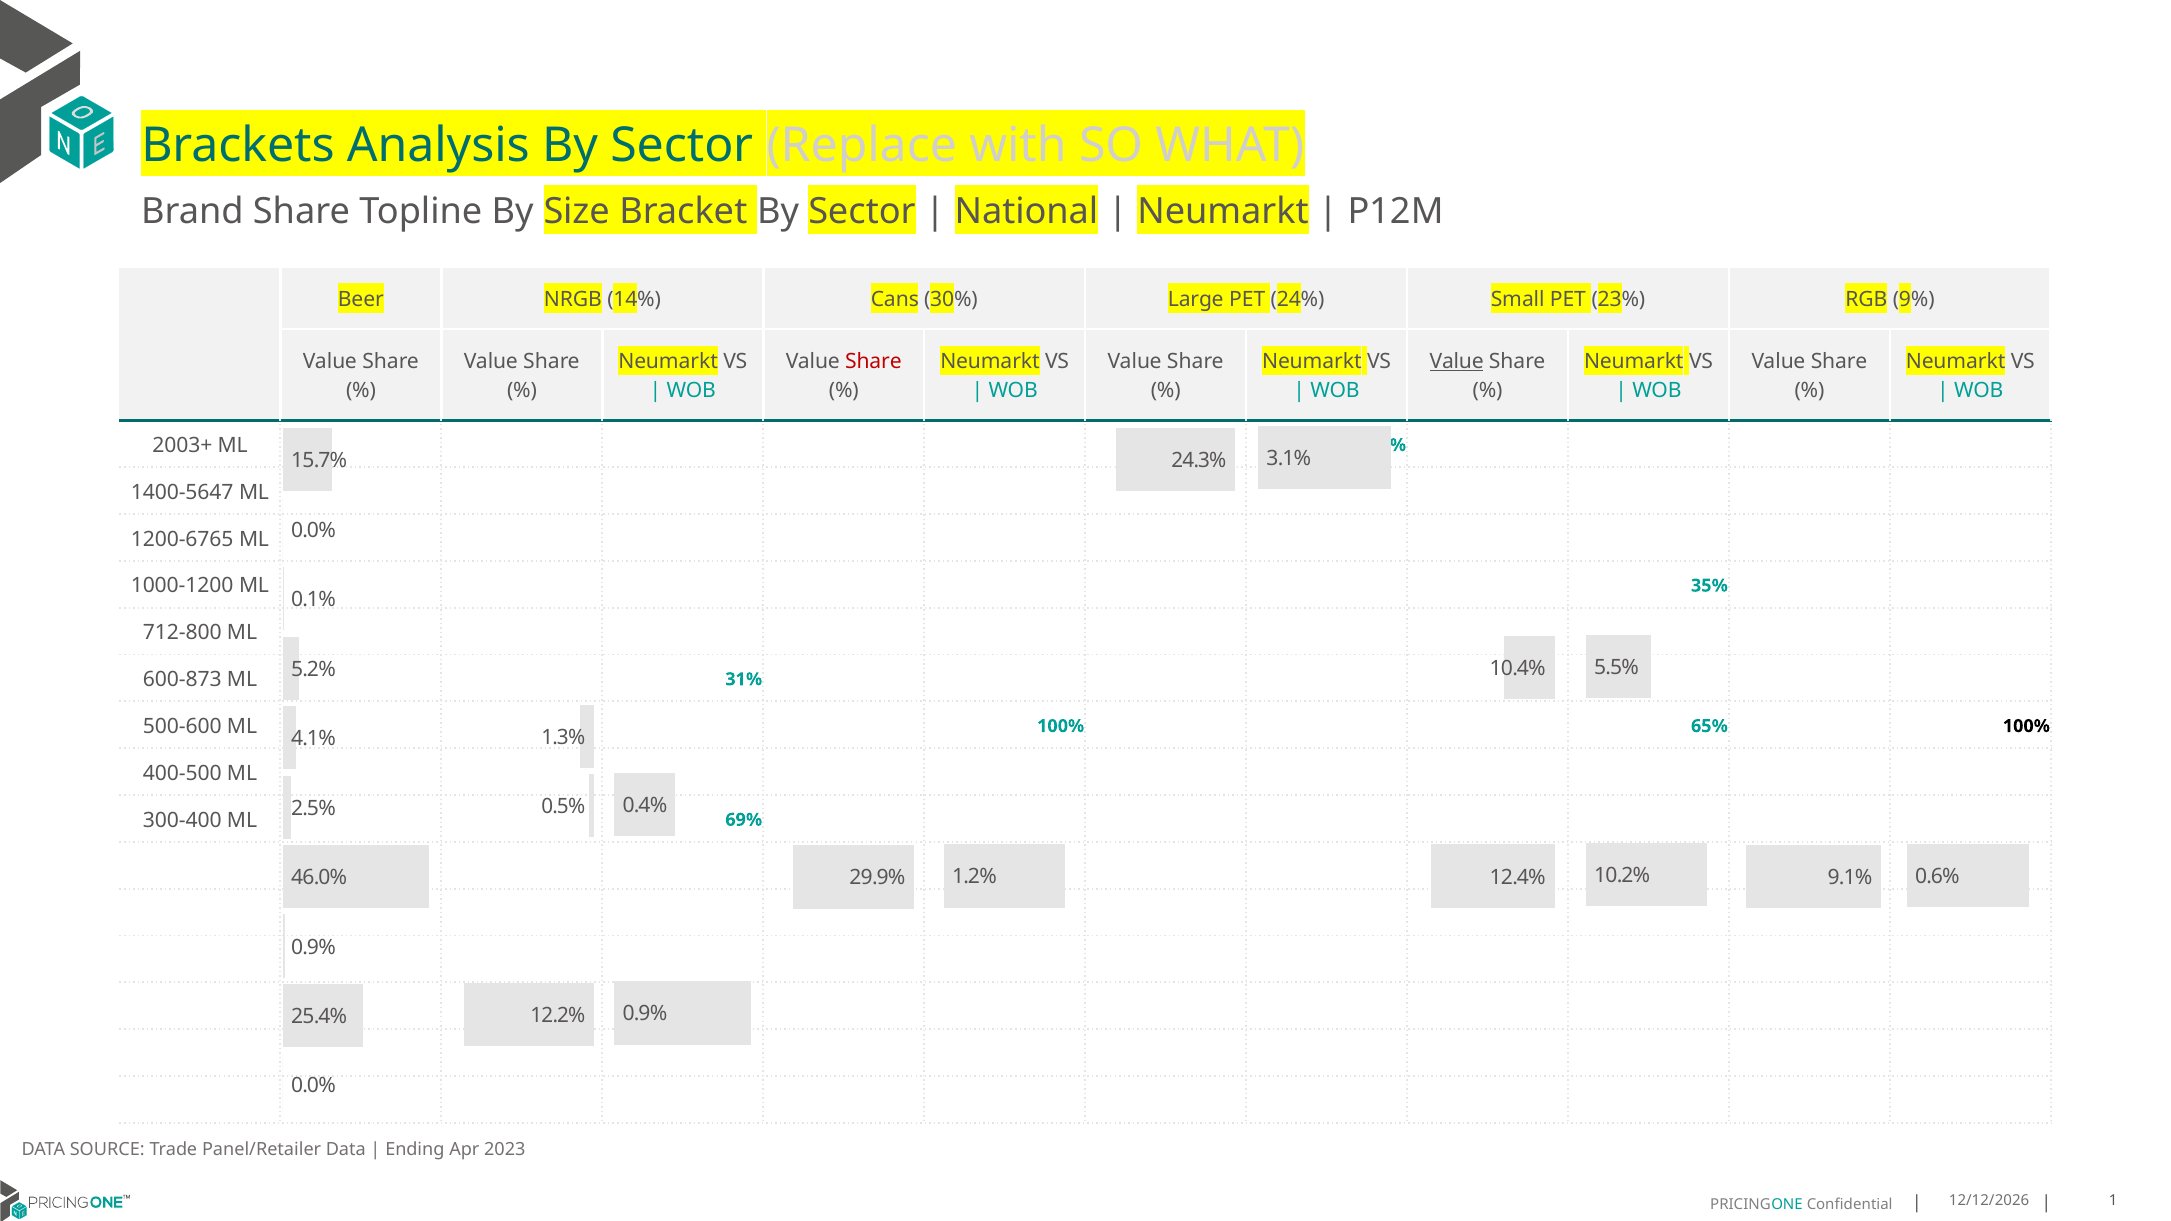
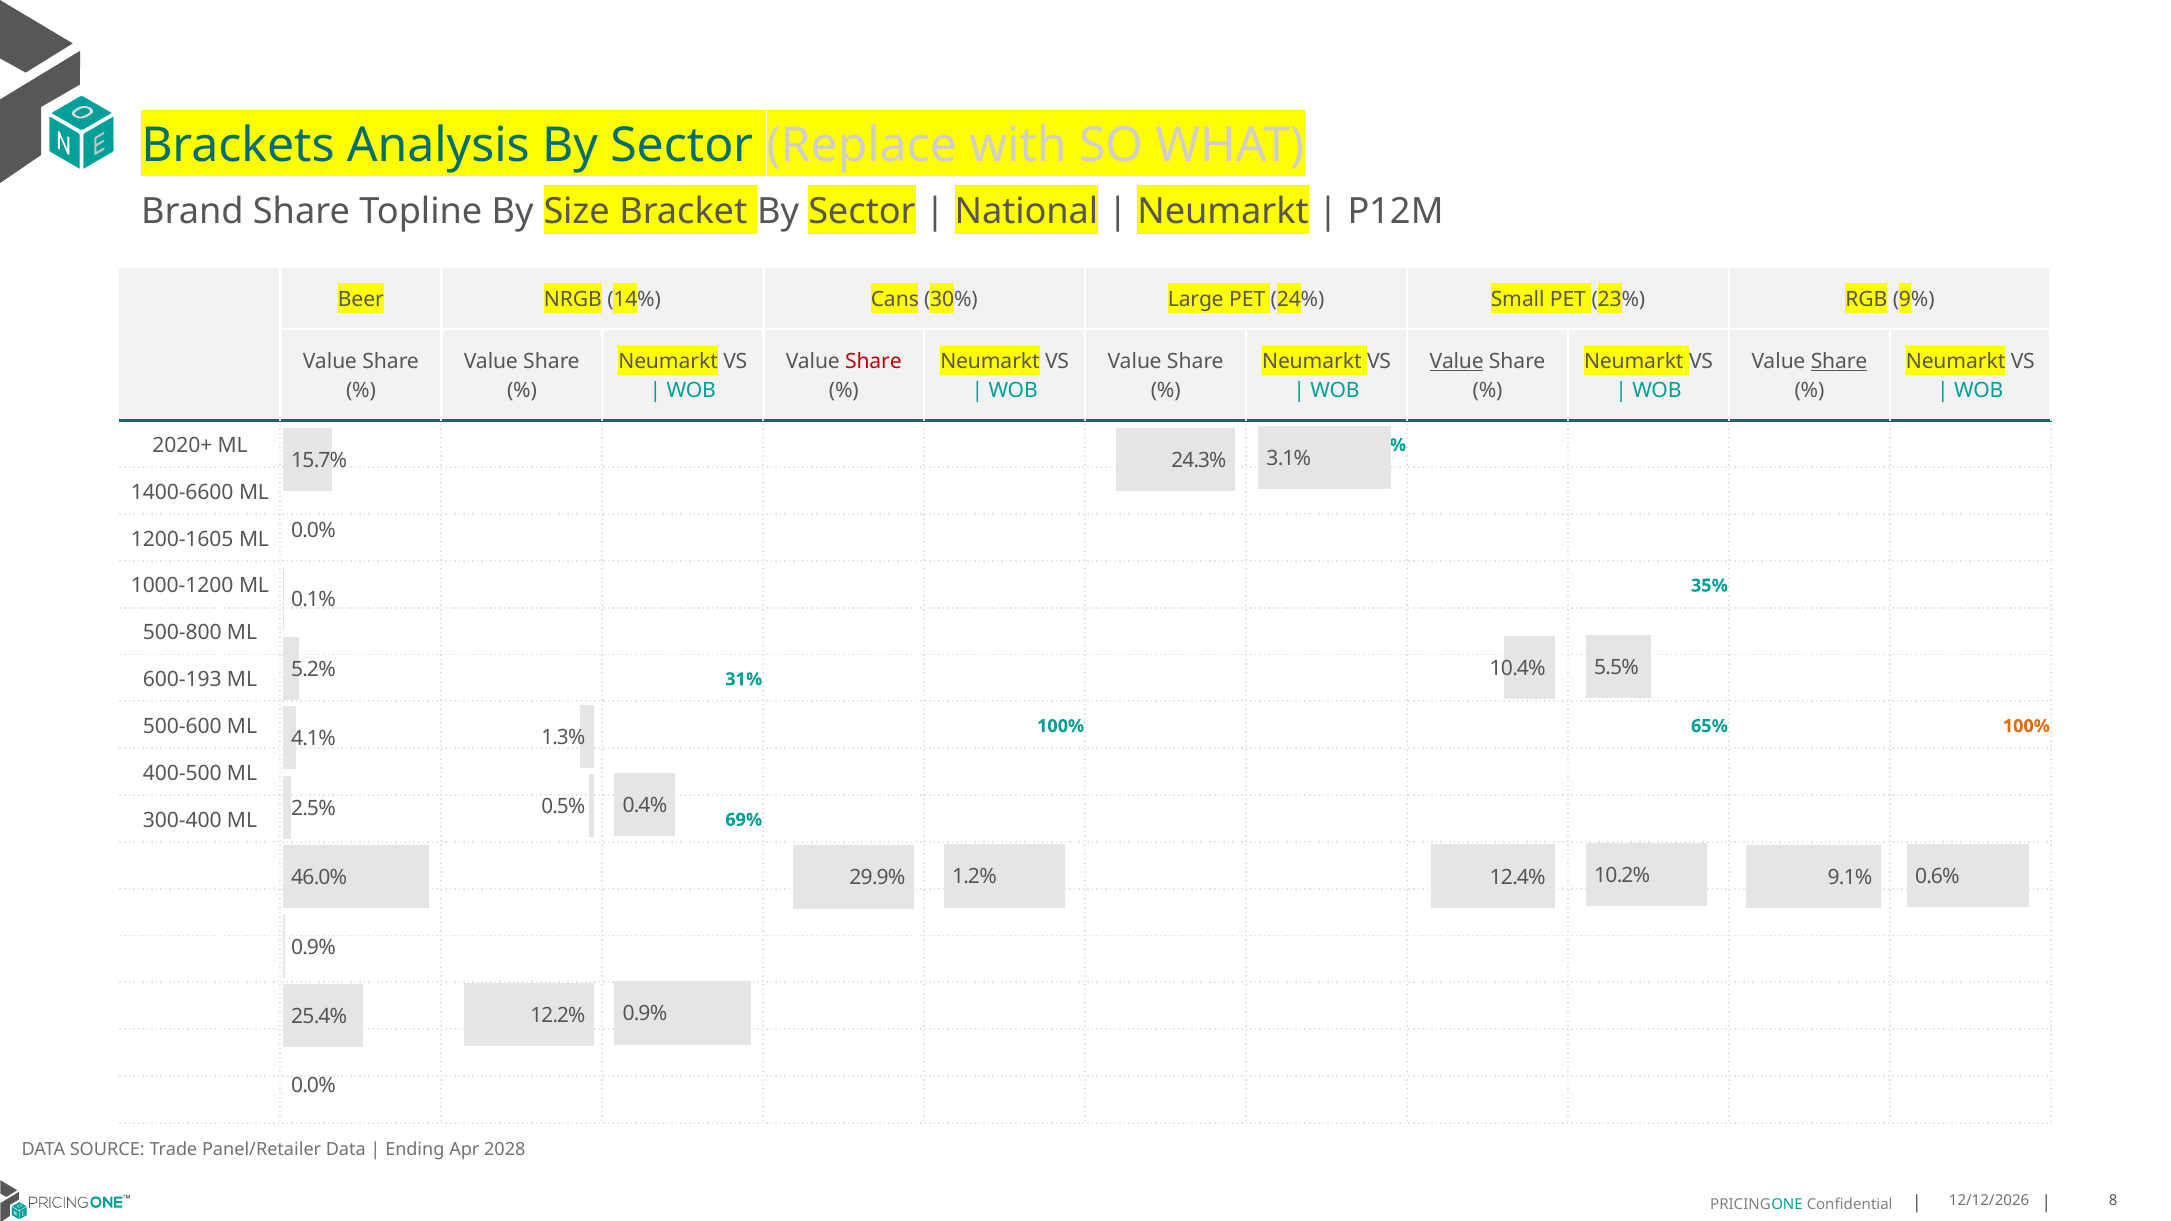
Share underline: none -> present (1839, 362)
2003+: 2003+ -> 2020+ (182, 446)
1400-5647: 1400-5647 -> 1400-6600 (182, 492)
1200-6765: 1200-6765 -> 1200-1605 (182, 539)
712-800: 712-800 -> 500-800 (182, 633)
600-873: 600-873 -> 600-193 (182, 680)
100% colour: black -> orange (2026, 726)
2023: 2023 -> 2028 (505, 1150)
1: 1 -> 8 (2113, 1201)
